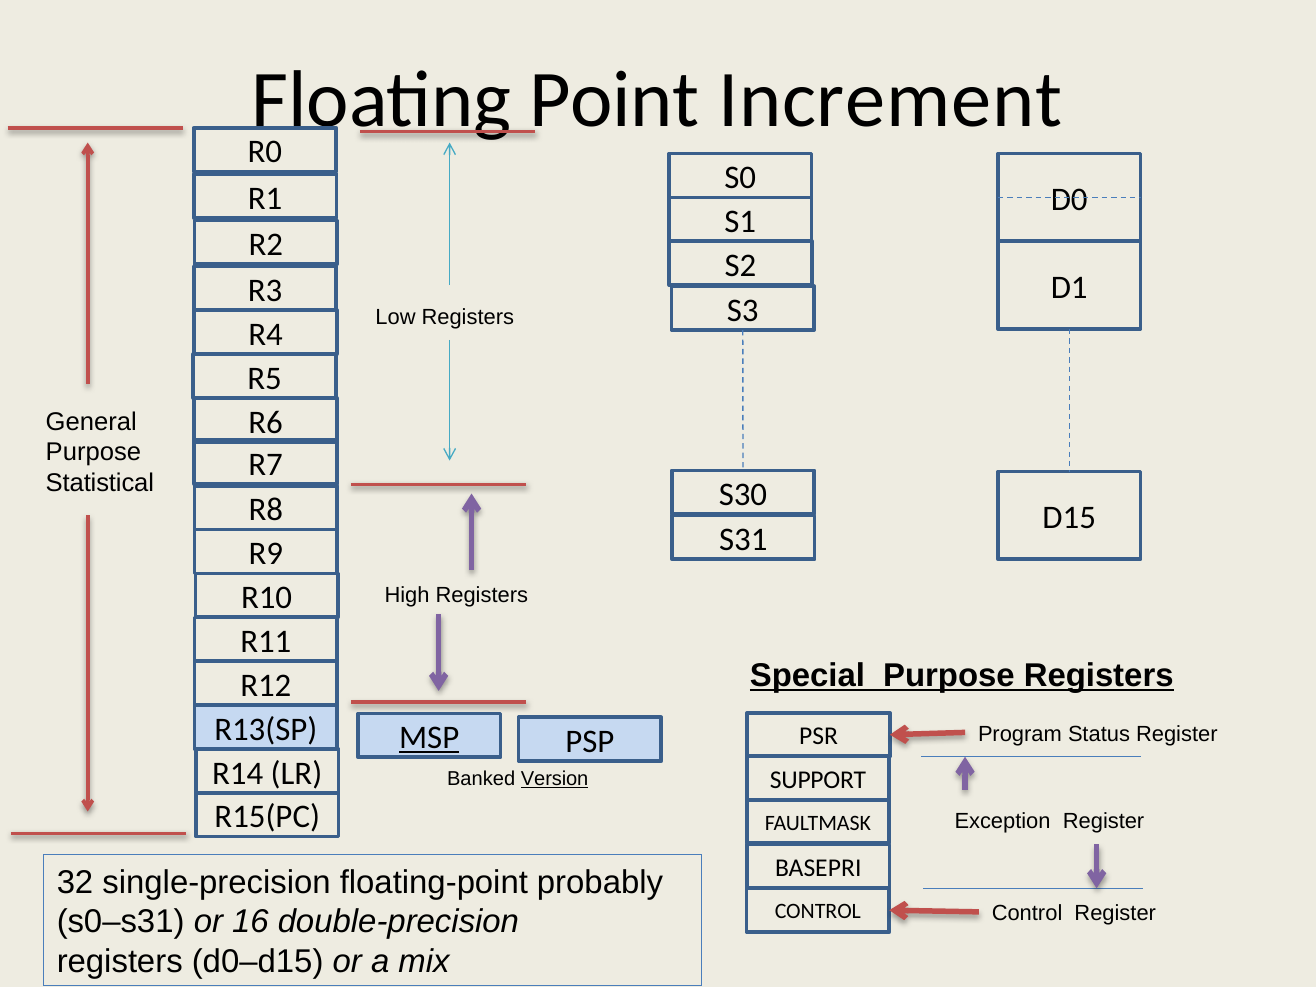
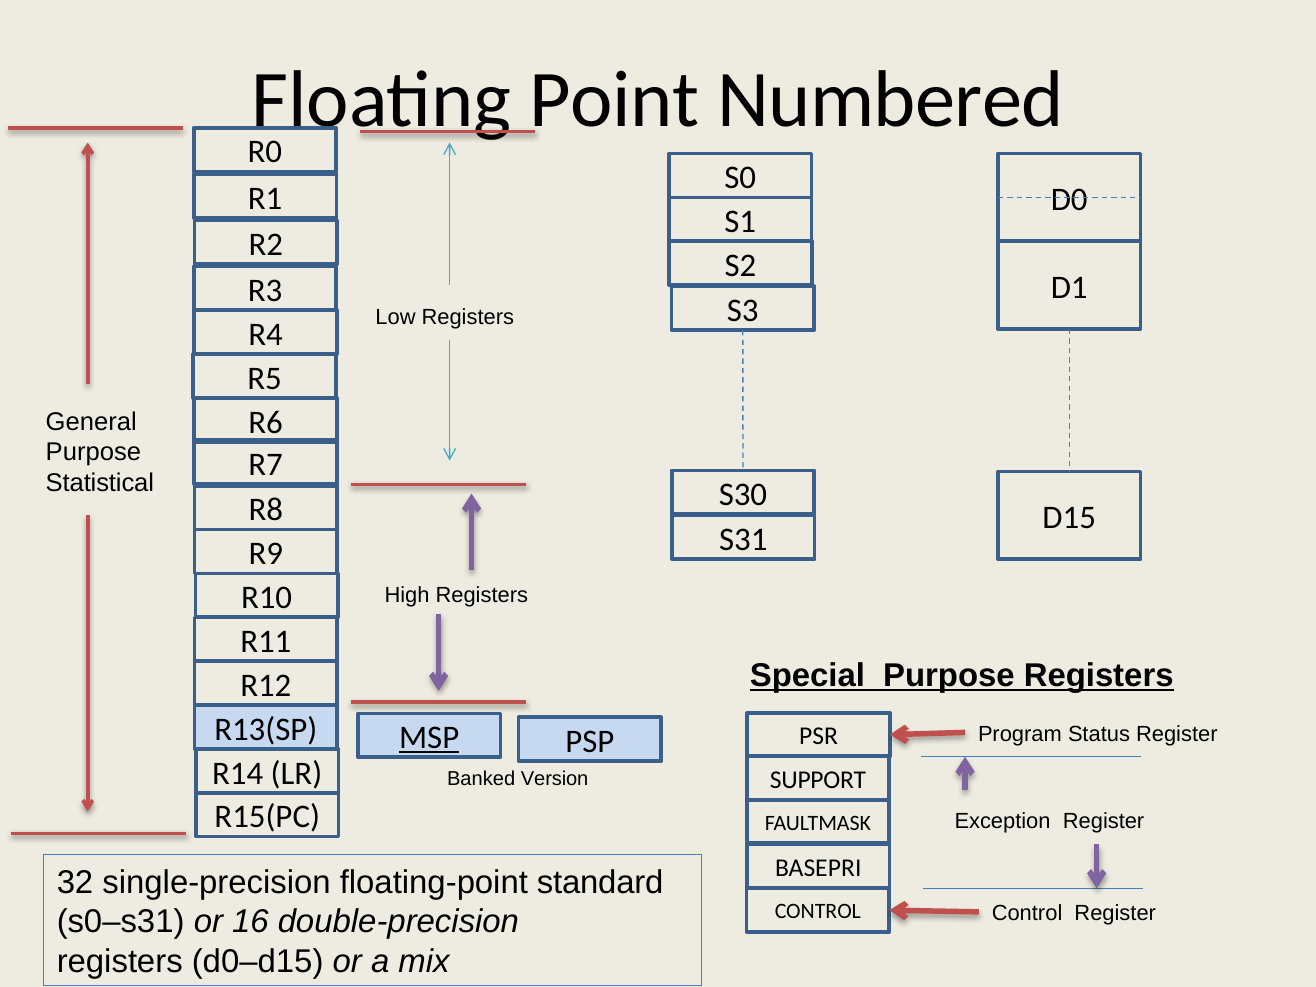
Increment: Increment -> Numbered (891, 100)
Version underline: present -> none (555, 779)
probably: probably -> standard (600, 883)
